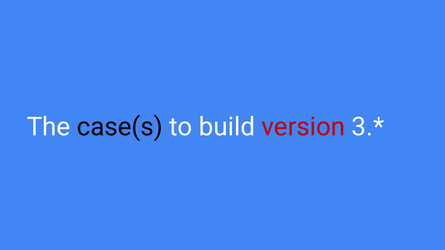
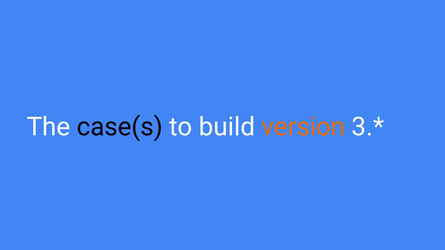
version colour: red -> orange (303, 127)
